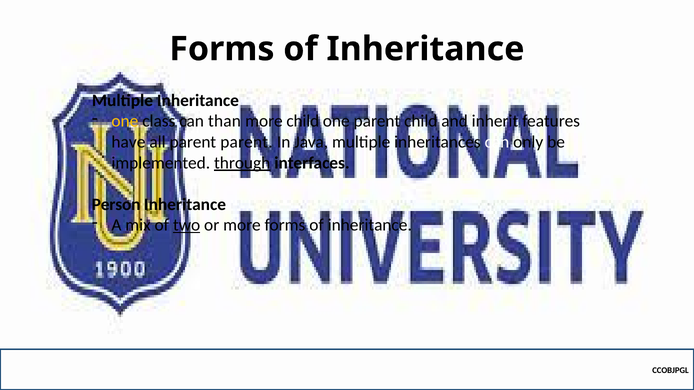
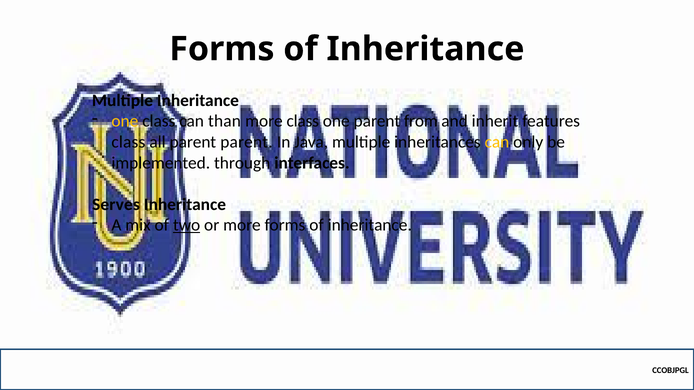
more child: child -> class (303, 121)
parent child: child -> from (421, 121)
have: have -> class (128, 142)
can colour: white -> yellow (497, 142)
through underline: present -> none (242, 163)
Person: Person -> Serves (116, 205)
